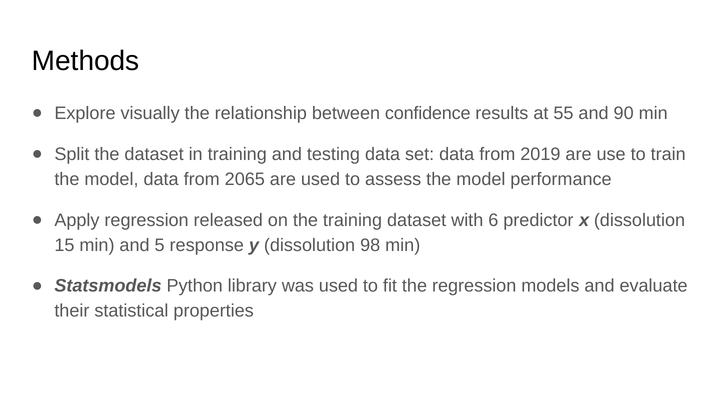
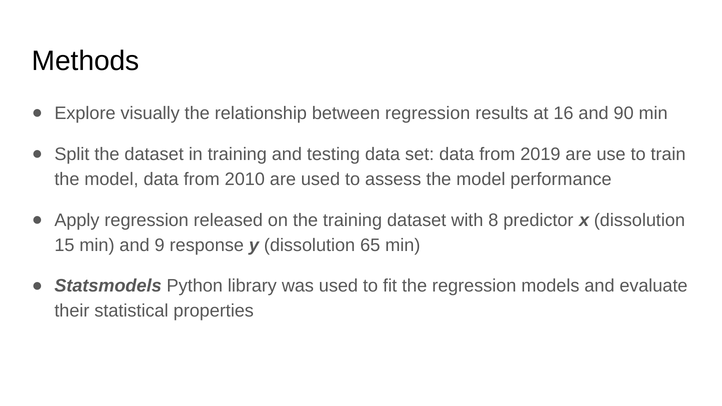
between confidence: confidence -> regression (428, 114)
55: 55 -> 16 (563, 114)
2065: 2065 -> 2010 (245, 179)
6: 6 -> 8 (493, 220)
5: 5 -> 9 (160, 245)
98: 98 -> 65 (370, 245)
